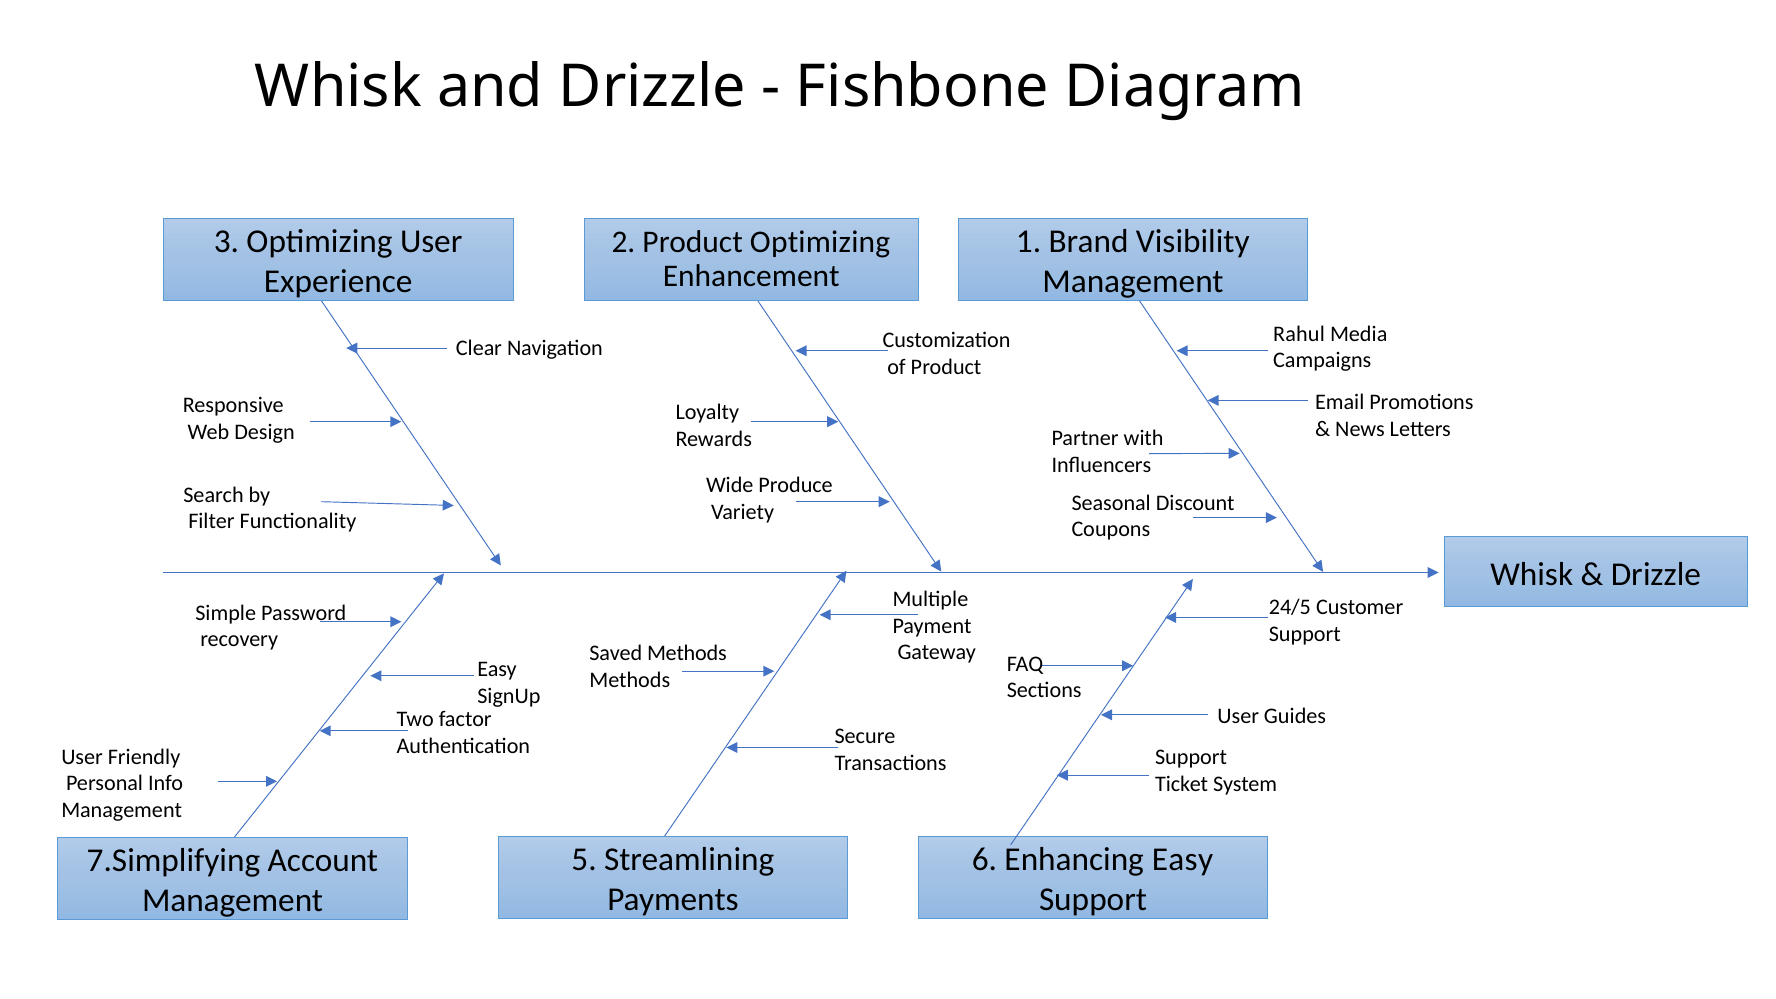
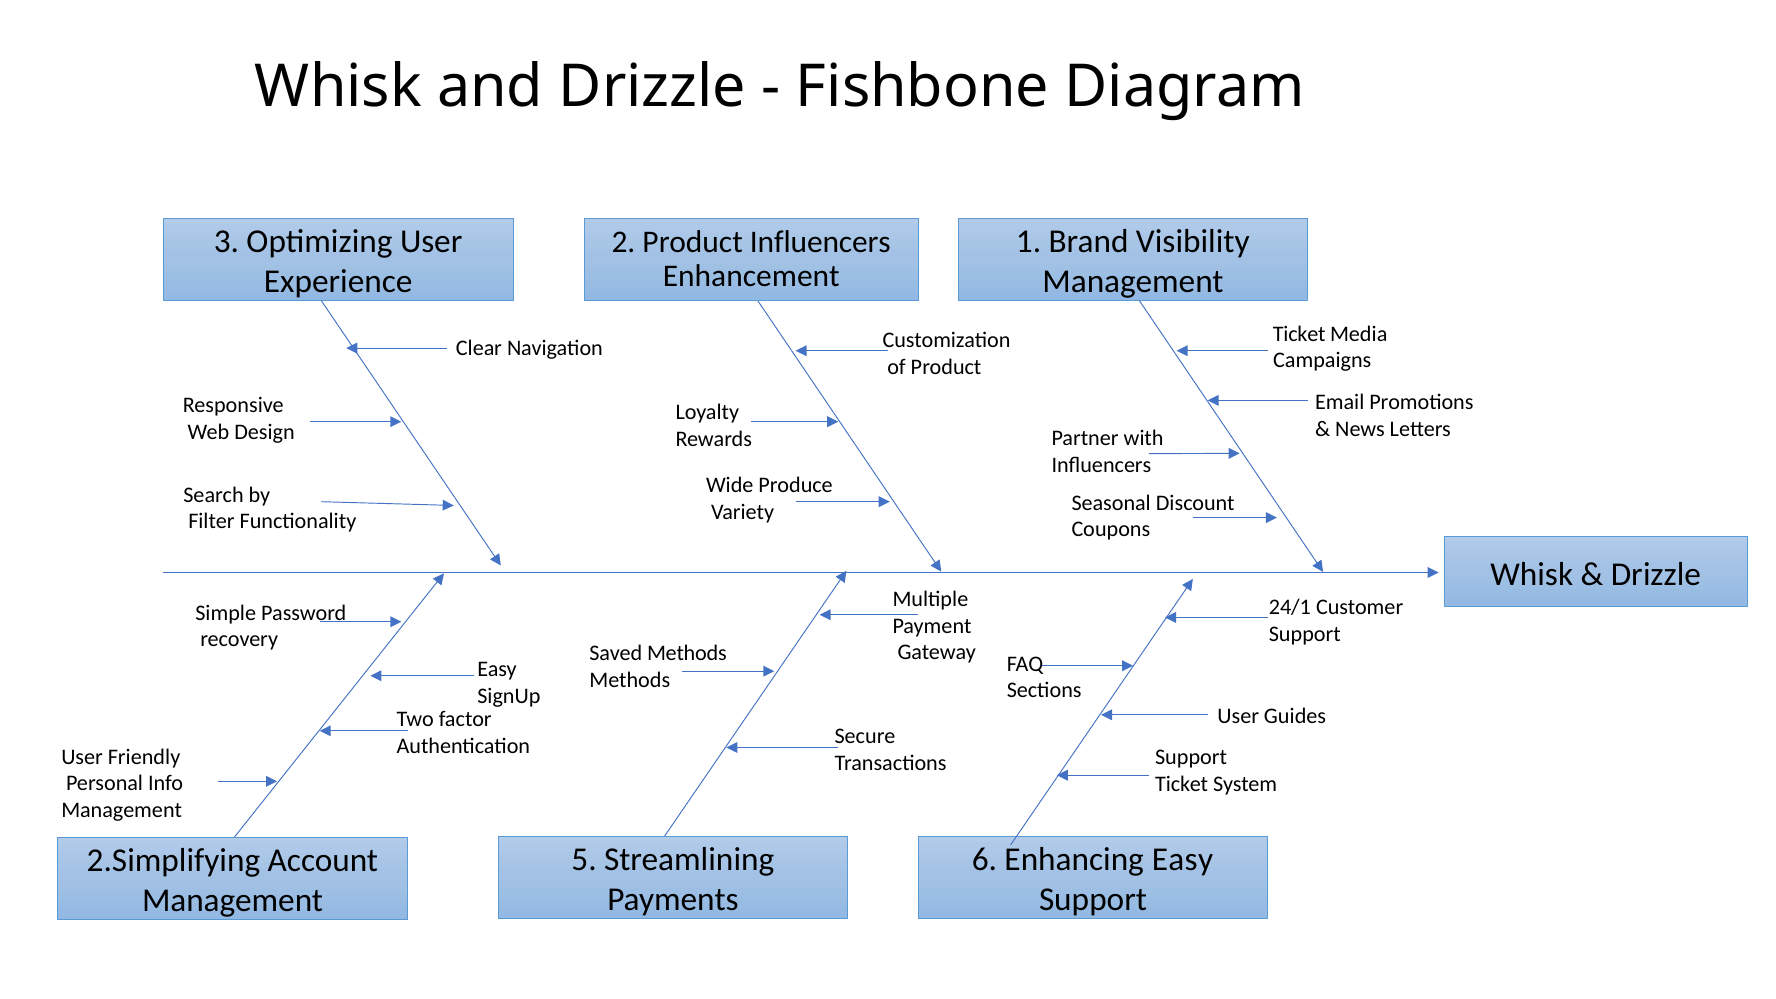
Product Optimizing: Optimizing -> Influencers (820, 242)
Rahul: Rahul -> Ticket (1299, 334)
24/5: 24/5 -> 24/1 (1290, 608)
7.Simplifying: 7.Simplifying -> 2.Simplifying (173, 861)
